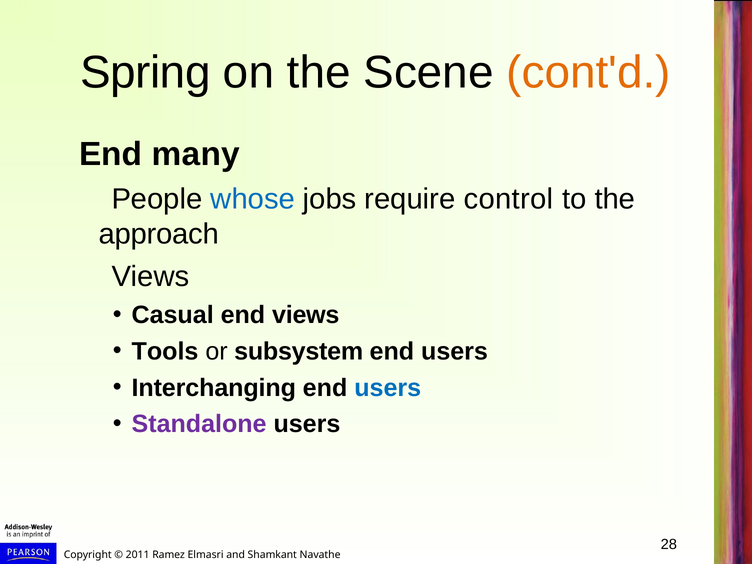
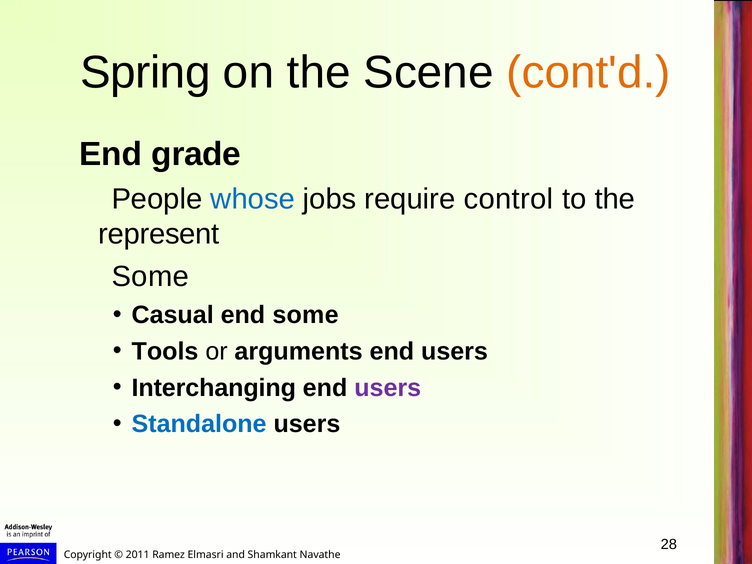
many: many -> grade (196, 154)
approach: approach -> represent (159, 234)
Views: Views -> Some (150, 277)
end views: views -> some (305, 315)
subsystem: subsystem -> arguments (299, 352)
users colour: blue -> purple (388, 388)
Standalone colour: purple -> blue (199, 424)
